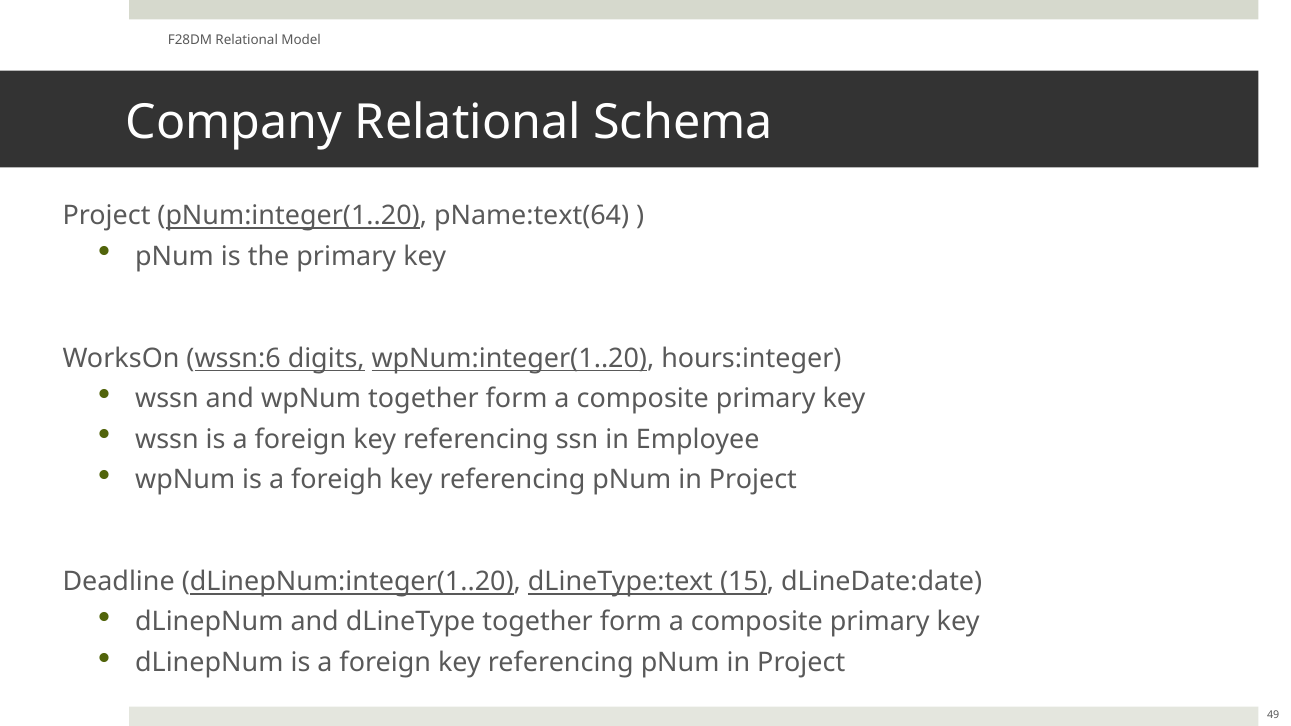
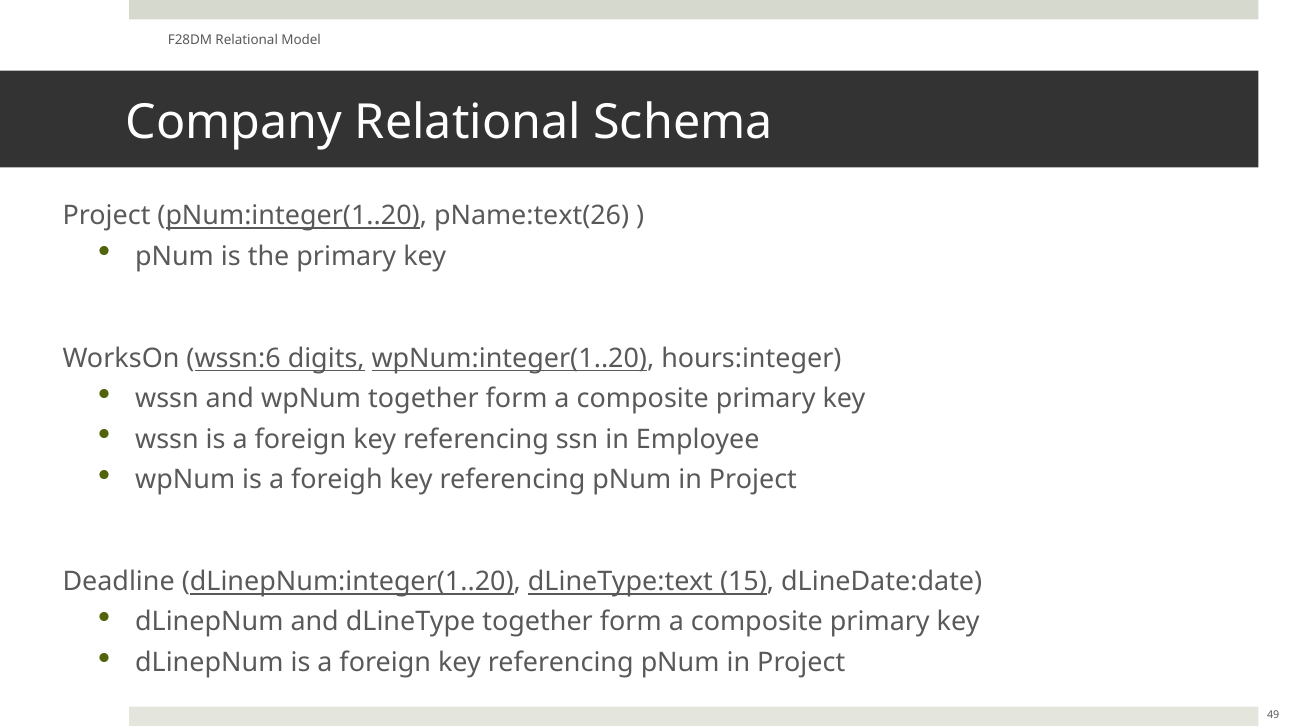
pName:text(64: pName:text(64 -> pName:text(26 (532, 216)
